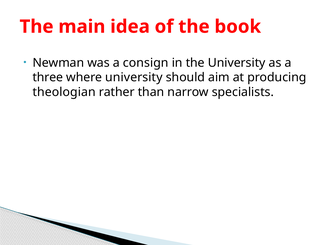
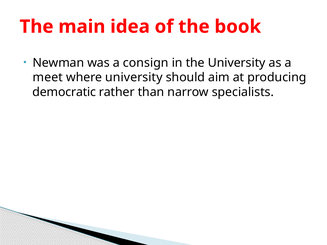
three: three -> meet (48, 78)
theologian: theologian -> democratic (64, 92)
